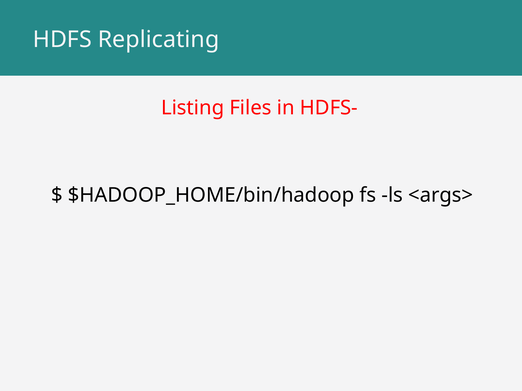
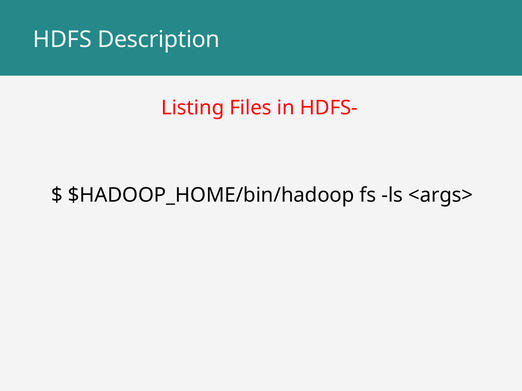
Replicating: Replicating -> Description (159, 39)
